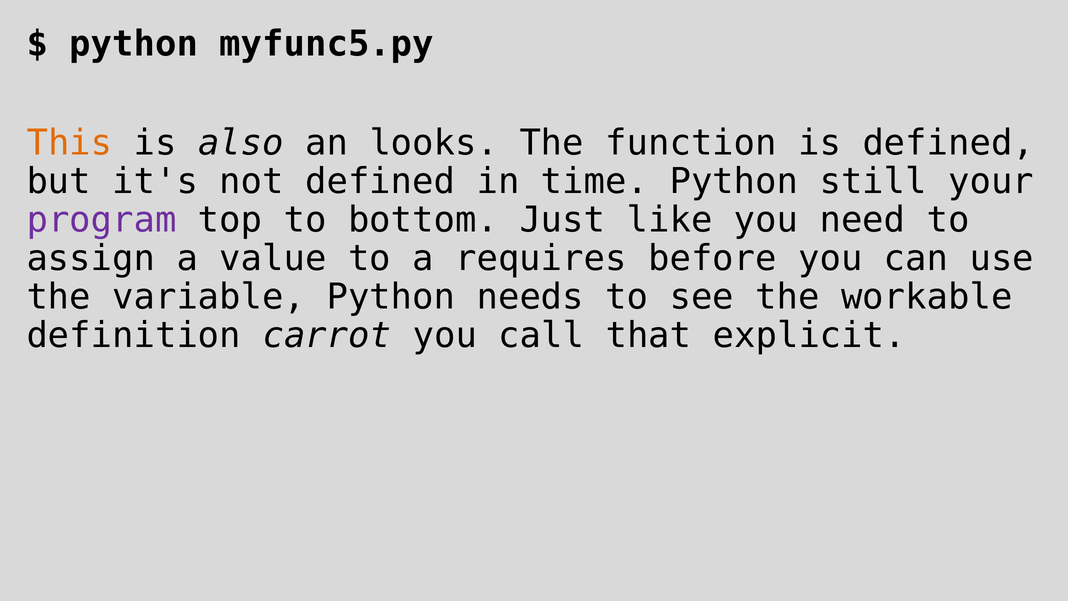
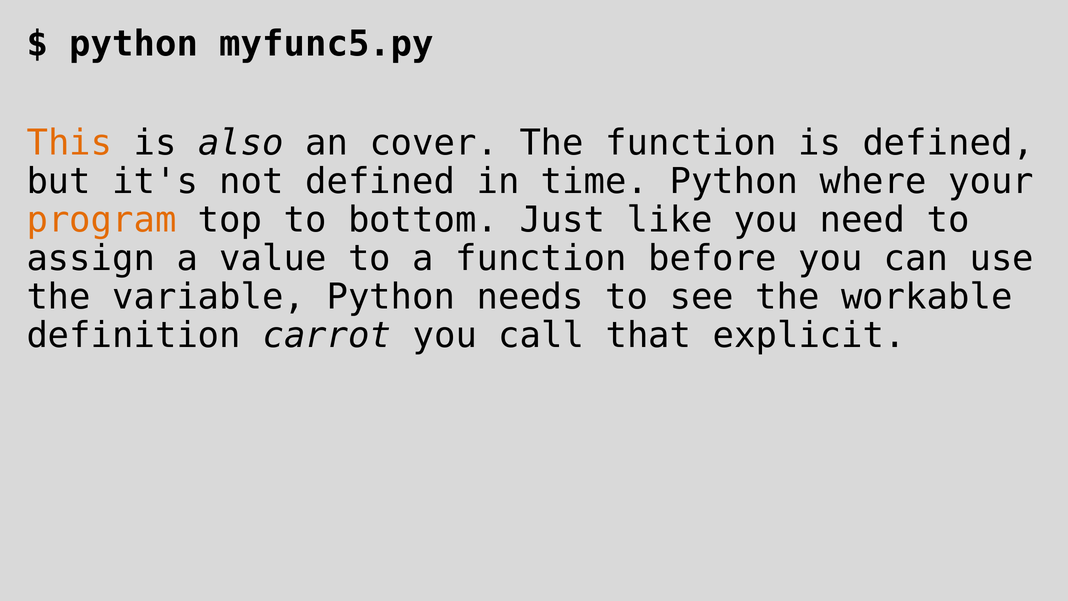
looks: looks -> cover (434, 143)
still: still -> where (873, 182)
program colour: purple -> orange (102, 220)
a requires: requires -> function (541, 259)
